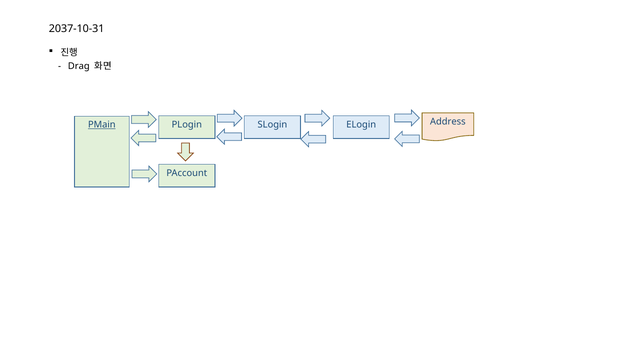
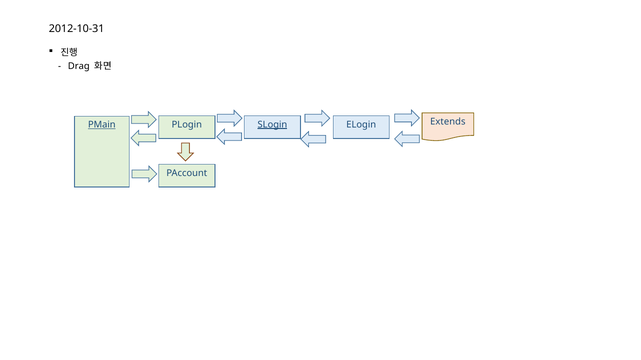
2037-10-31: 2037-10-31 -> 2012-10-31 (77, 29)
SLogin underline: none -> present (272, 125)
Address: Address -> Extends (448, 122)
